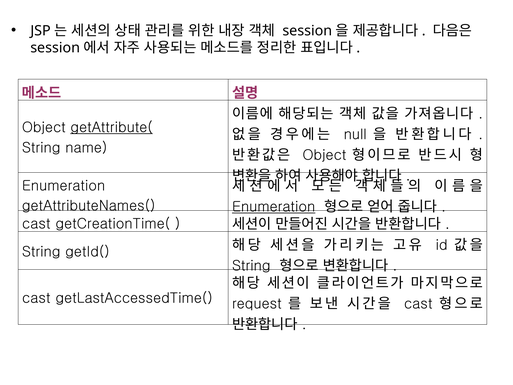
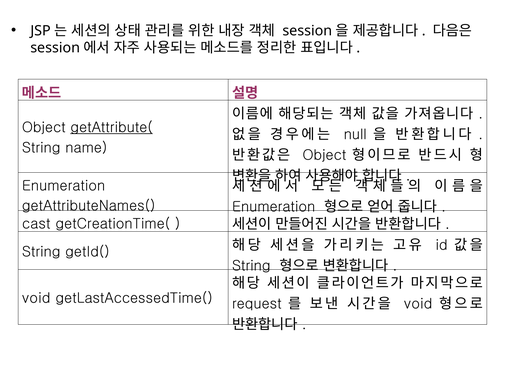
Enumeration underline: present -> none (274, 207)
cast: cast -> void (36, 298)
cast: cast -> void (418, 304)
